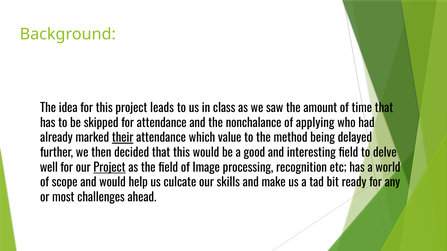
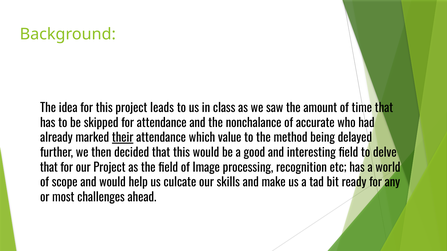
applying: applying -> accurate (315, 123)
well: well -> that (49, 168)
Project underline: present -> none (109, 168)
